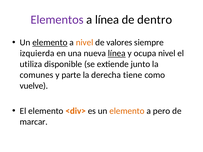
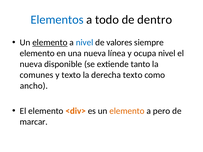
Elementos colour: purple -> blue (57, 20)
a línea: línea -> todo (107, 20)
nivel colour: orange -> blue (85, 43)
izquierda: izquierda -> elemento (37, 53)
línea underline: present -> none (117, 53)
utiliza: utiliza -> nueva (31, 64)
junto: junto -> tanto (140, 64)
y parte: parte -> texto (71, 75)
derecha tiene: tiene -> texto (133, 75)
vuelve: vuelve -> ancho (34, 86)
